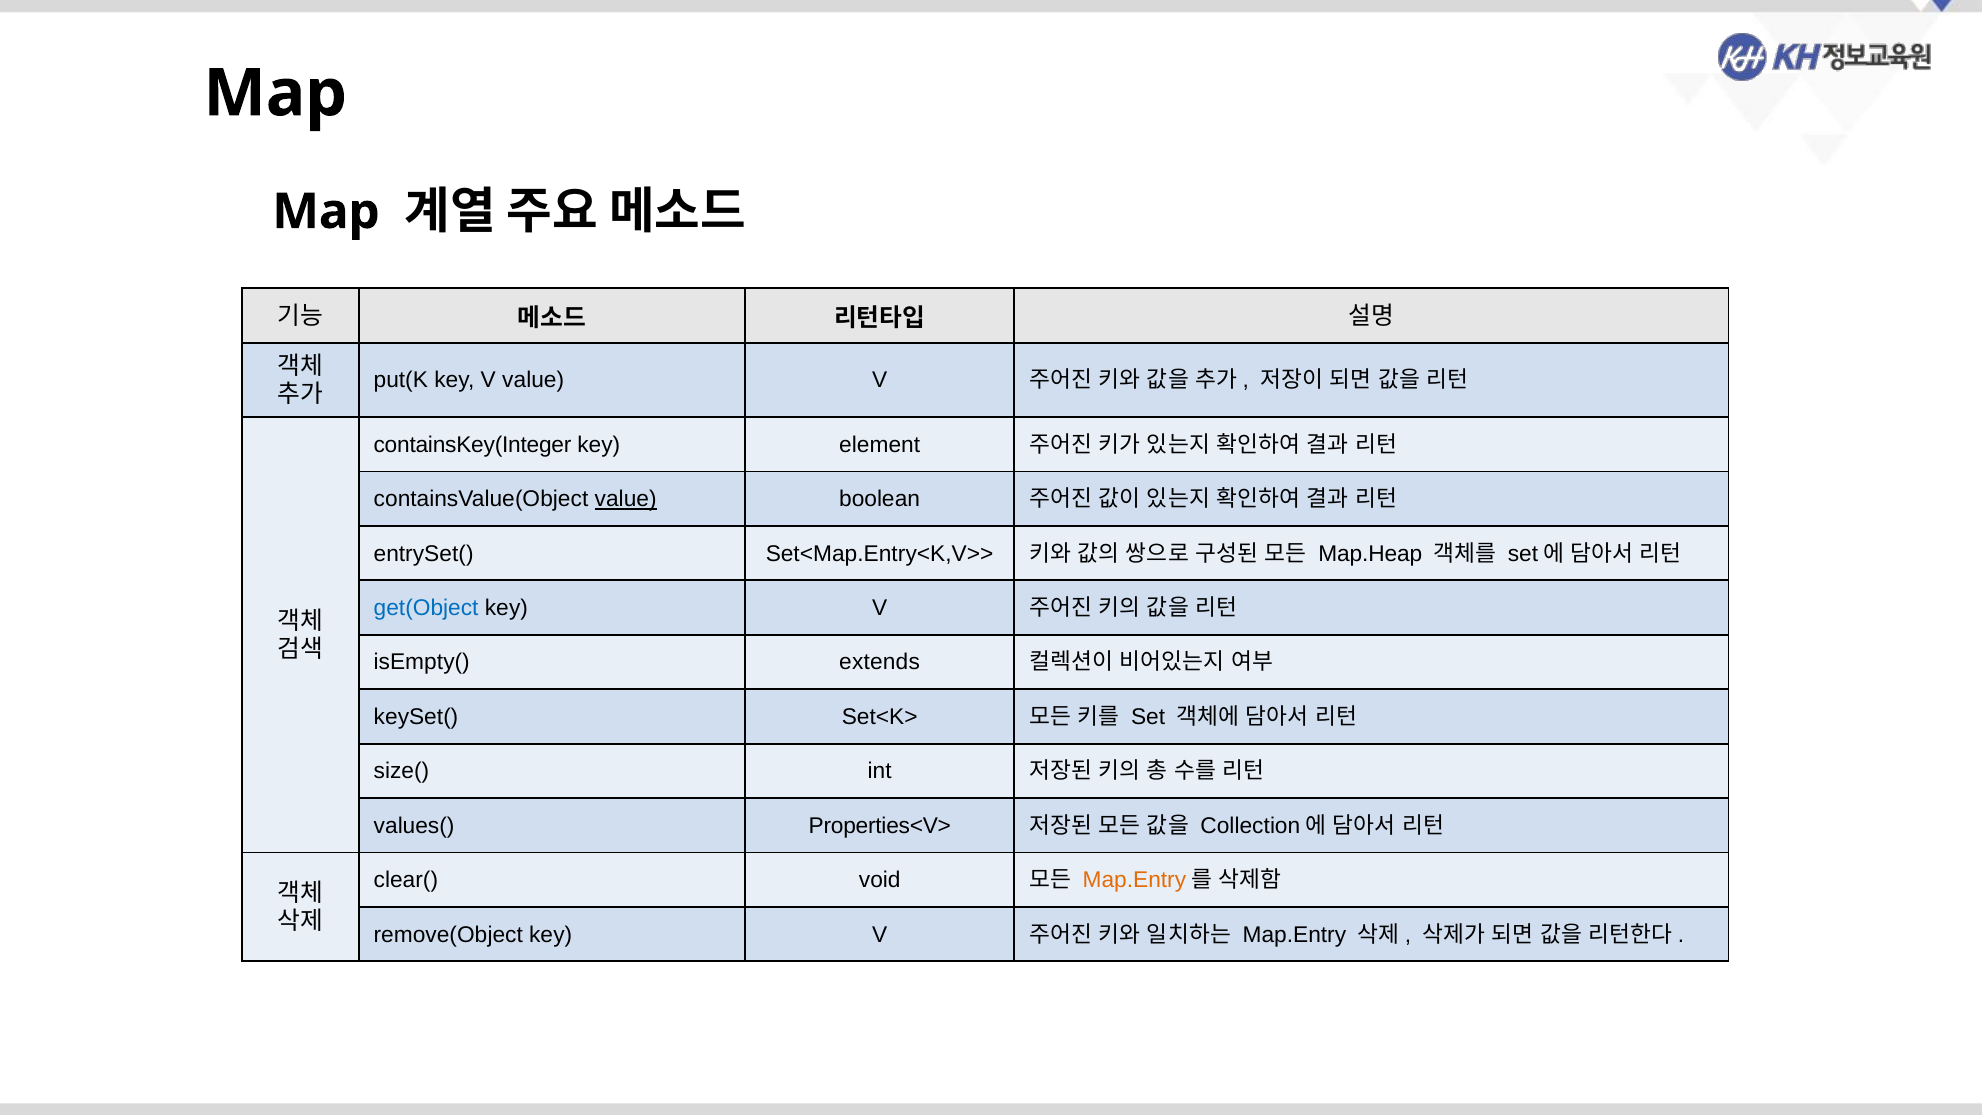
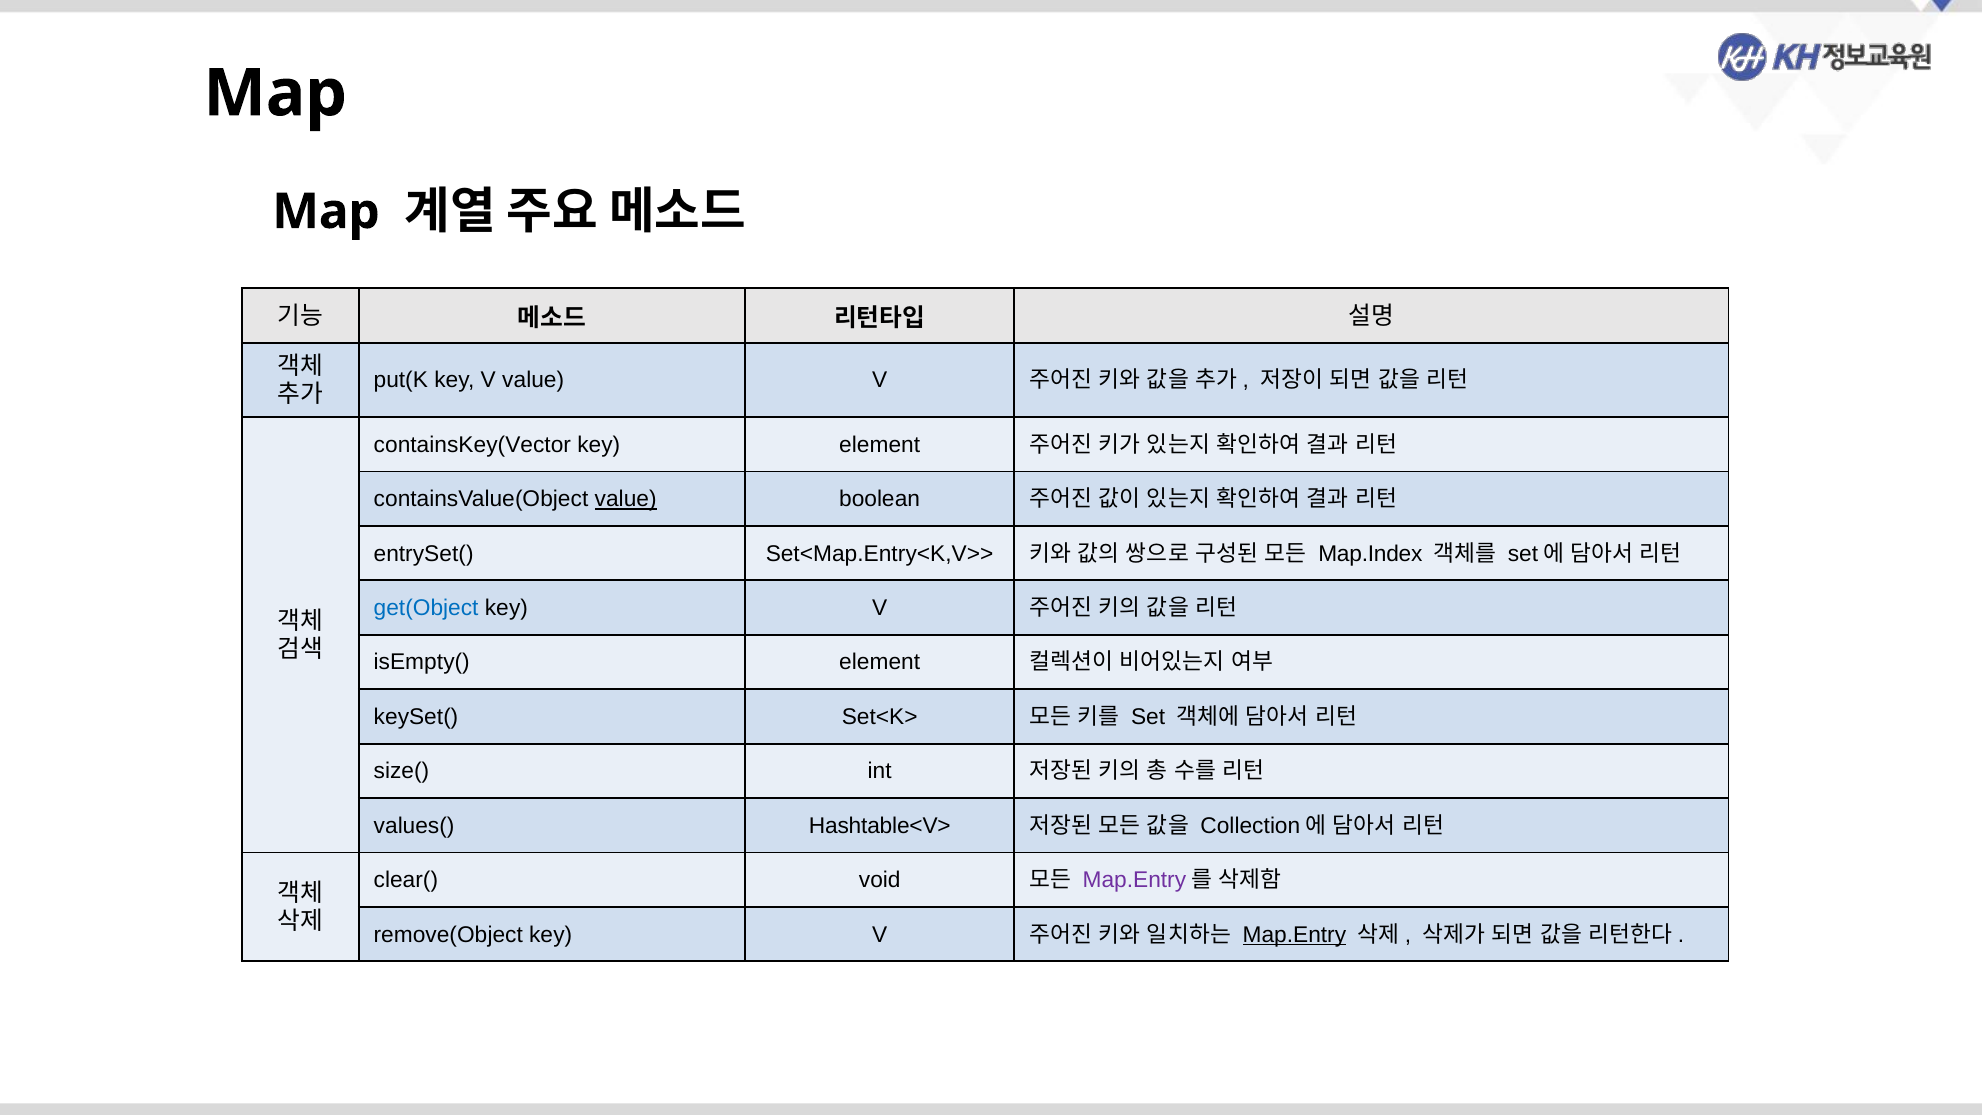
containsKey(Integer: containsKey(Integer -> containsKey(Vector (472, 445)
Map.Heap: Map.Heap -> Map.Index (1370, 553)
isEmpty( extends: extends -> element (880, 662)
Properties<V>: Properties<V> -> Hashtable<V> (880, 826)
Map.Entry colour: orange -> purple (1134, 880)
Map.Entry underline: none -> present (1294, 934)
